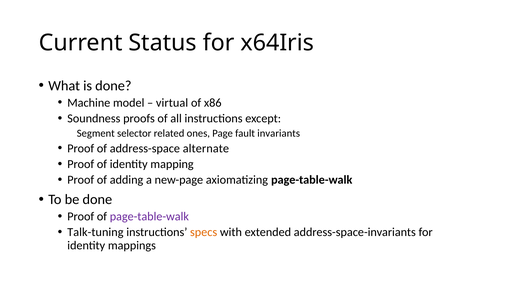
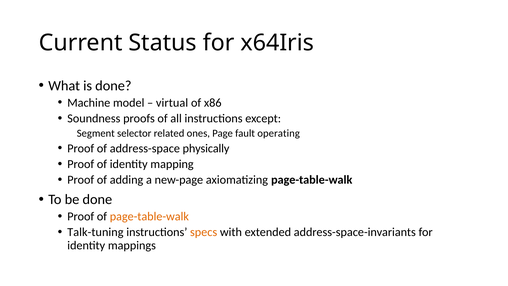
invariants: invariants -> operating (279, 133)
alternate: alternate -> physically (206, 148)
page-table-walk colour: purple -> orange (149, 216)
